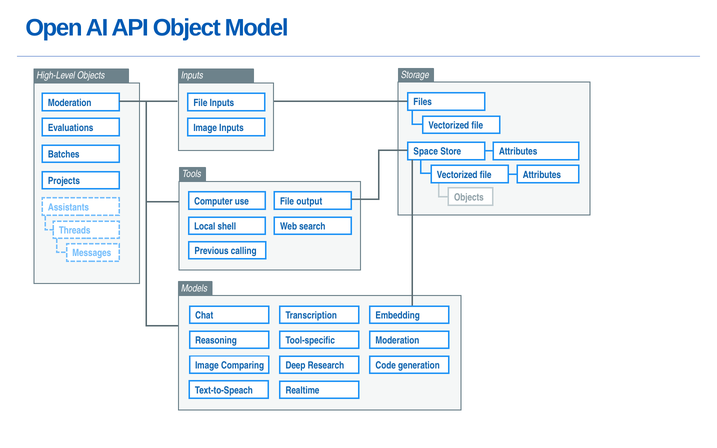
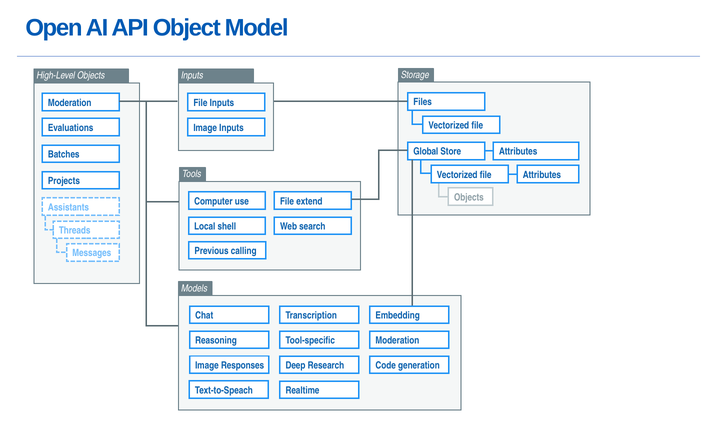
Space: Space -> Global (426, 152)
output: output -> extend (309, 201)
Comparing: Comparing -> Responses (243, 365)
